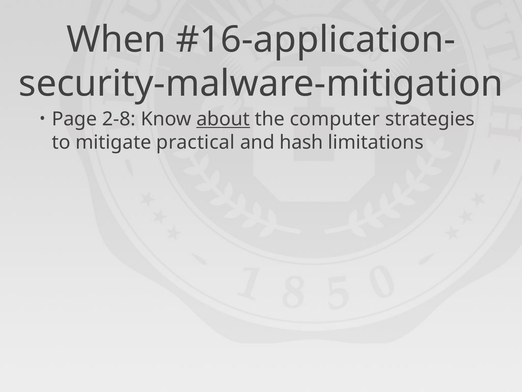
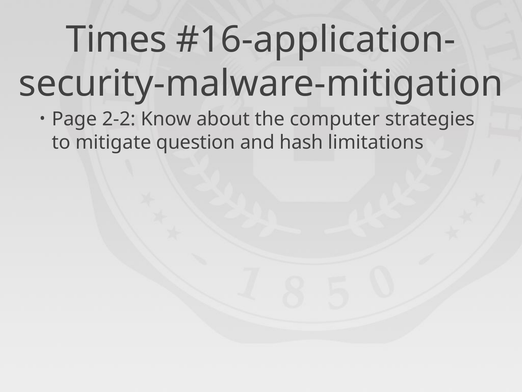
When: When -> Times (117, 40)
2-8: 2-8 -> 2-2 (119, 119)
about underline: present -> none (223, 119)
practical: practical -> question (196, 142)
